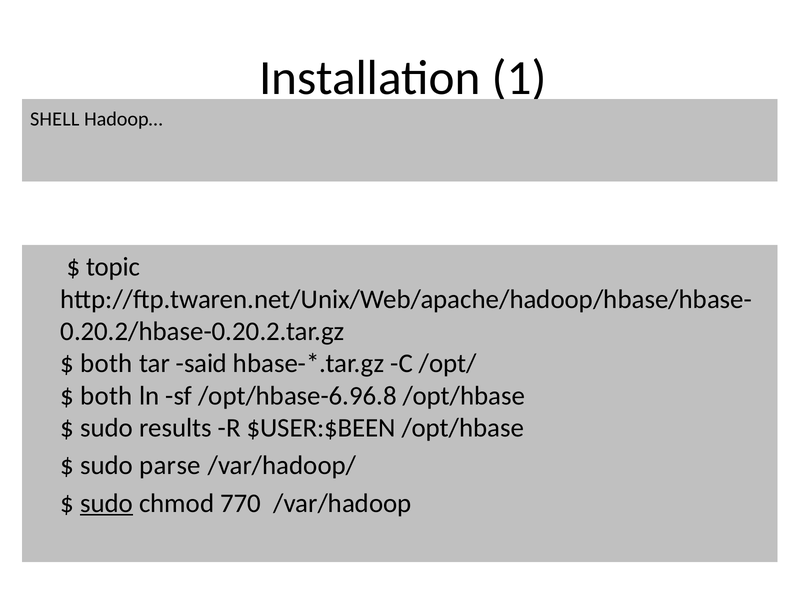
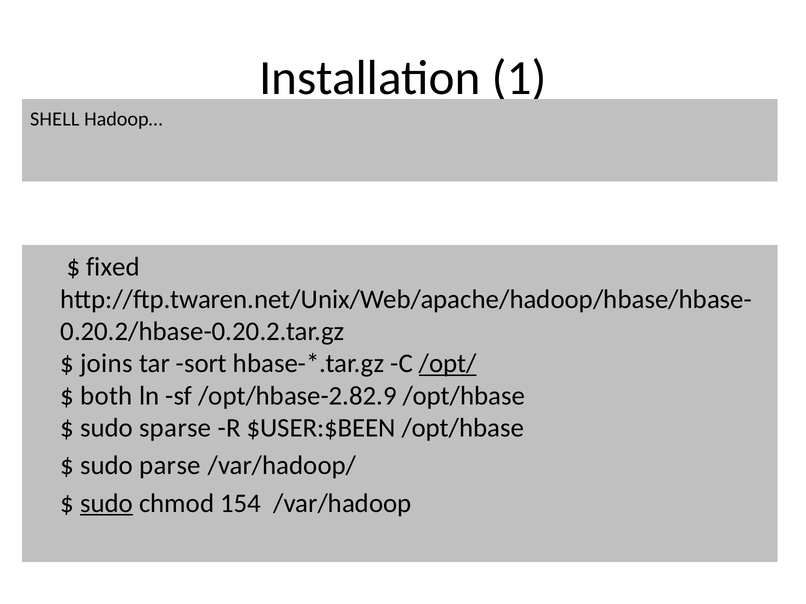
topic: topic -> fixed (113, 267)
both: both -> joins (106, 364)
said: said -> sort (201, 364)
/opt/ underline: none -> present (448, 364)
/opt/hbase-6.96.8: /opt/hbase-6.96.8 -> /opt/hbase-2.82.9 (297, 396)
results: results -> sparse (175, 428)
770: 770 -> 154 (241, 504)
